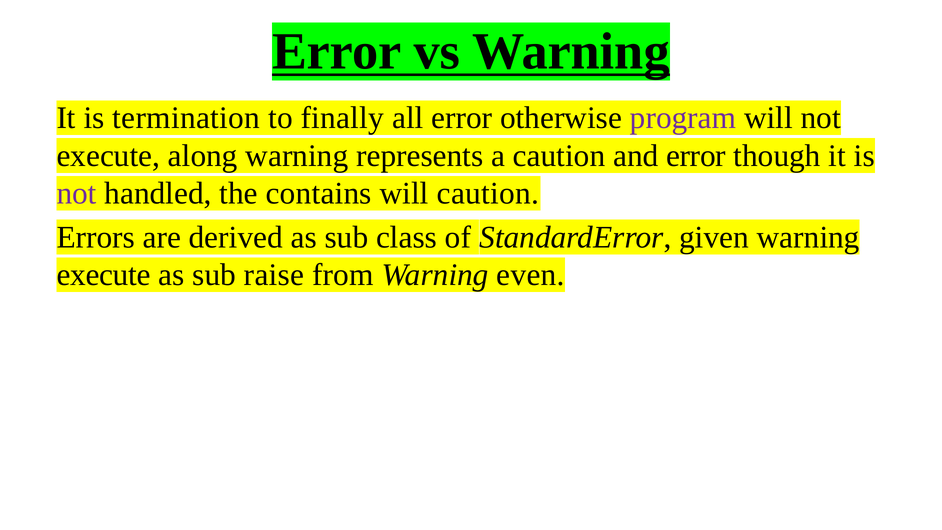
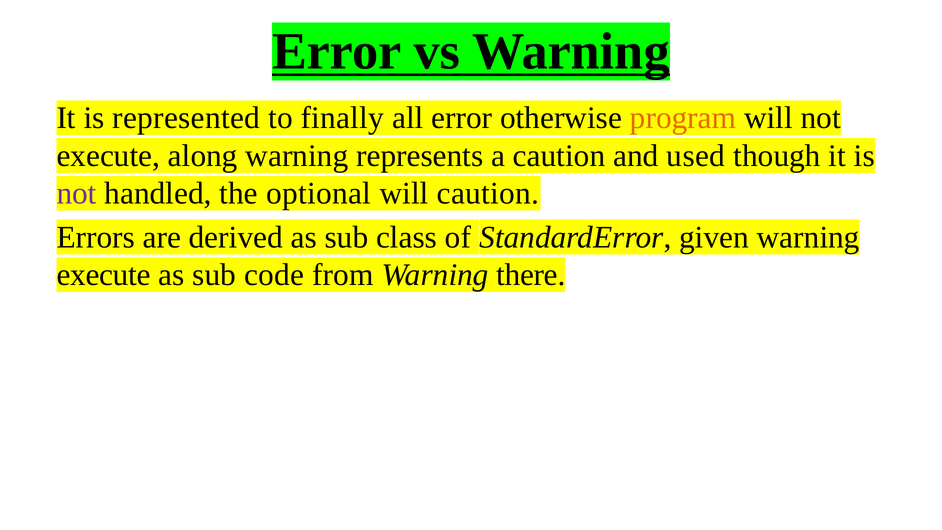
termination: termination -> represented (186, 118)
program colour: purple -> orange (683, 118)
and error: error -> used (696, 156)
contains: contains -> optional (319, 193)
raise: raise -> code (274, 275)
even: even -> there (531, 275)
